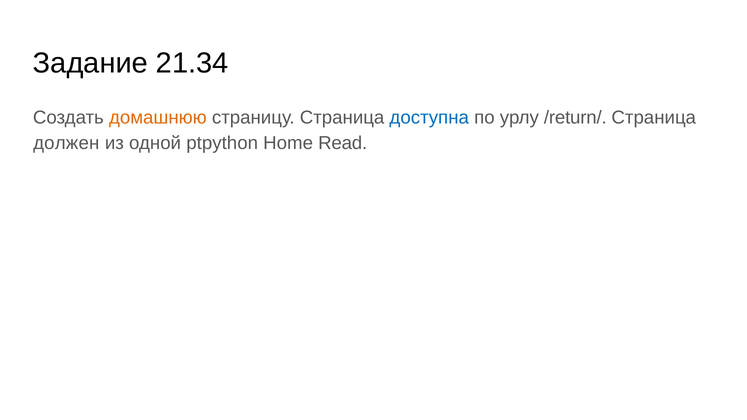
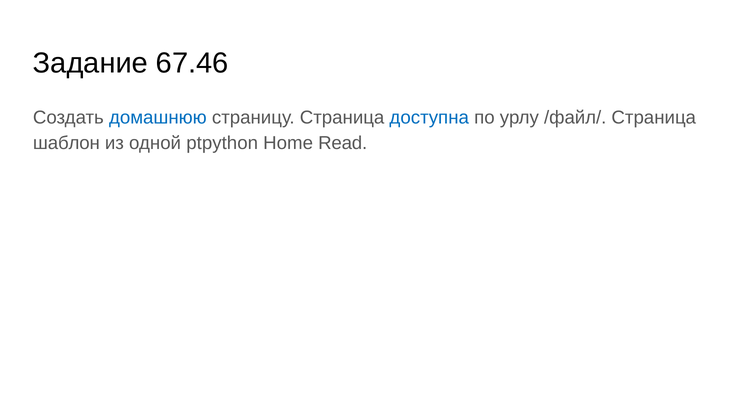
21.34: 21.34 -> 67.46 (192, 63)
домашнюю colour: orange -> blue (158, 117)
/return/: /return/ -> /файл/ (575, 117)
должен: должен -> шаблон (66, 143)
